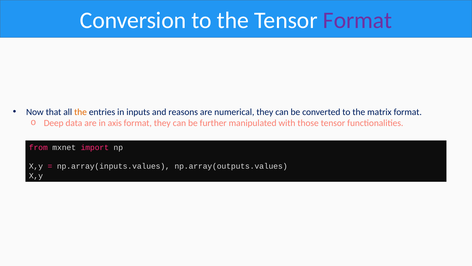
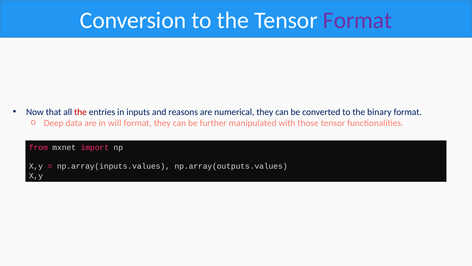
the colour: orange -> red (81, 112)
matrix: matrix -> binary (379, 112)
axis: axis -> will (115, 123)
